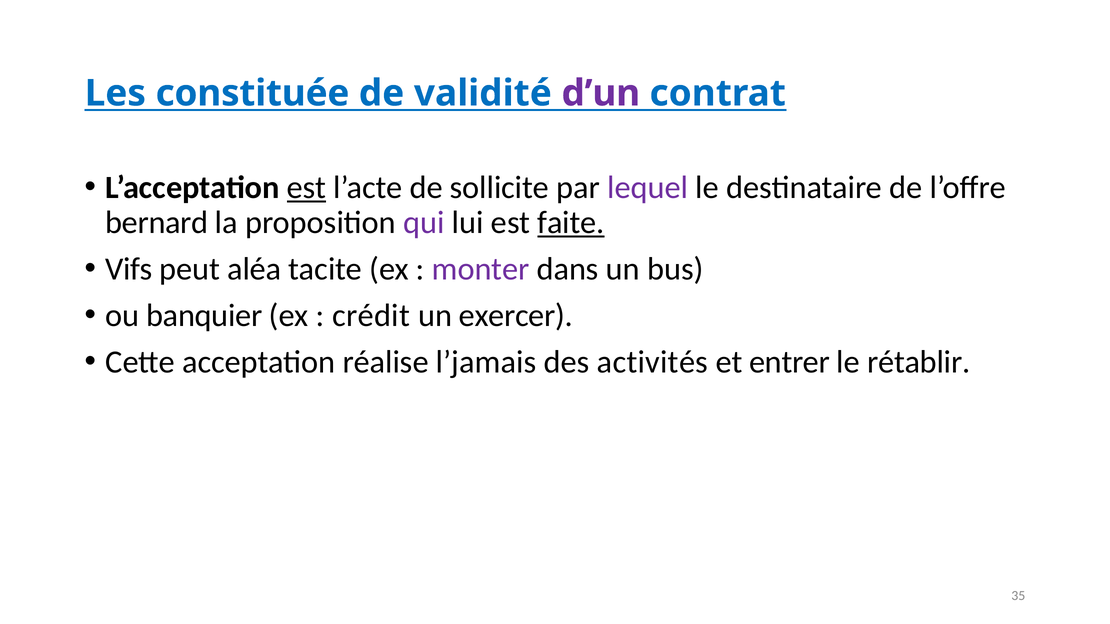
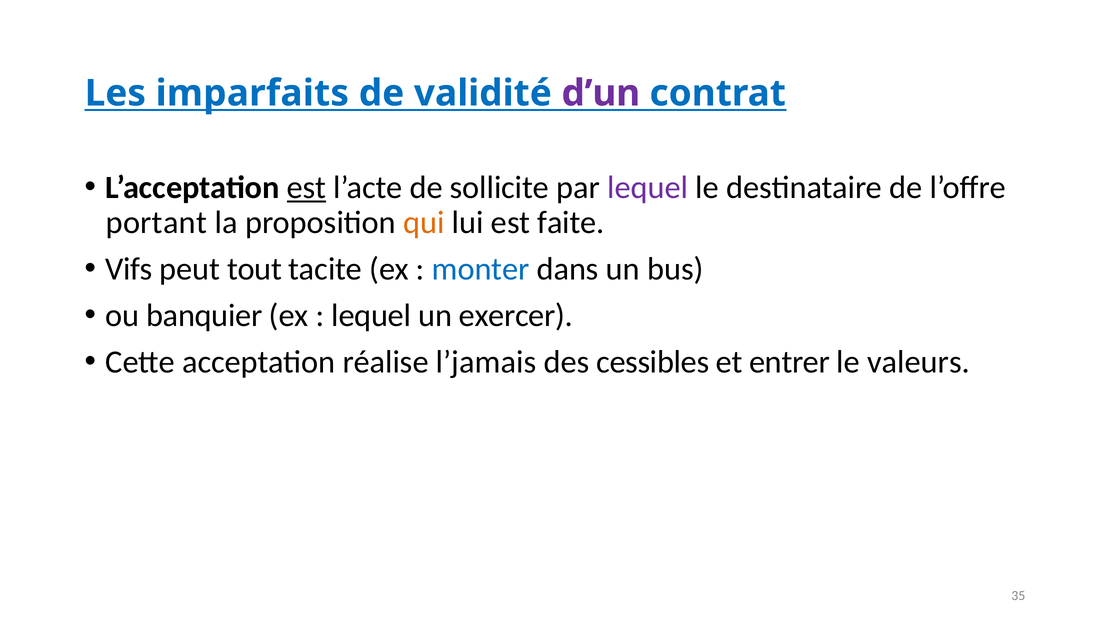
constituée: constituée -> imparfaits (252, 93)
bernard: bernard -> portant (156, 223)
qui colour: purple -> orange (424, 223)
faite underline: present -> none (571, 223)
aléa: aléa -> tout (254, 269)
monter colour: purple -> blue (481, 269)
crédit: crédit -> lequel (371, 316)
activités: activités -> cessibles (653, 362)
rétablir: rétablir -> valeurs (919, 362)
